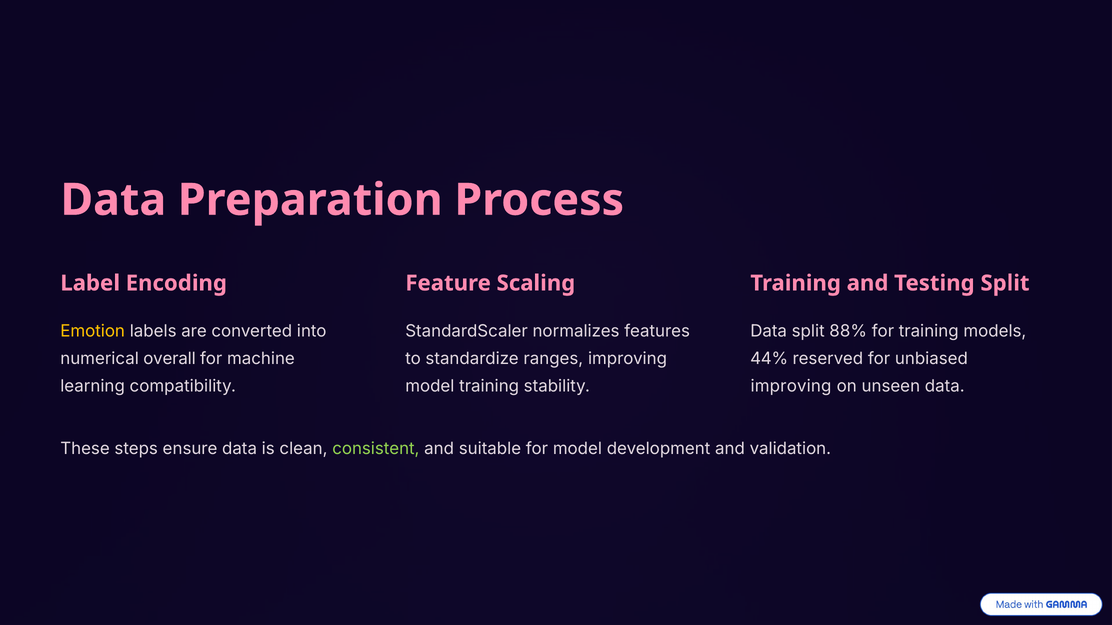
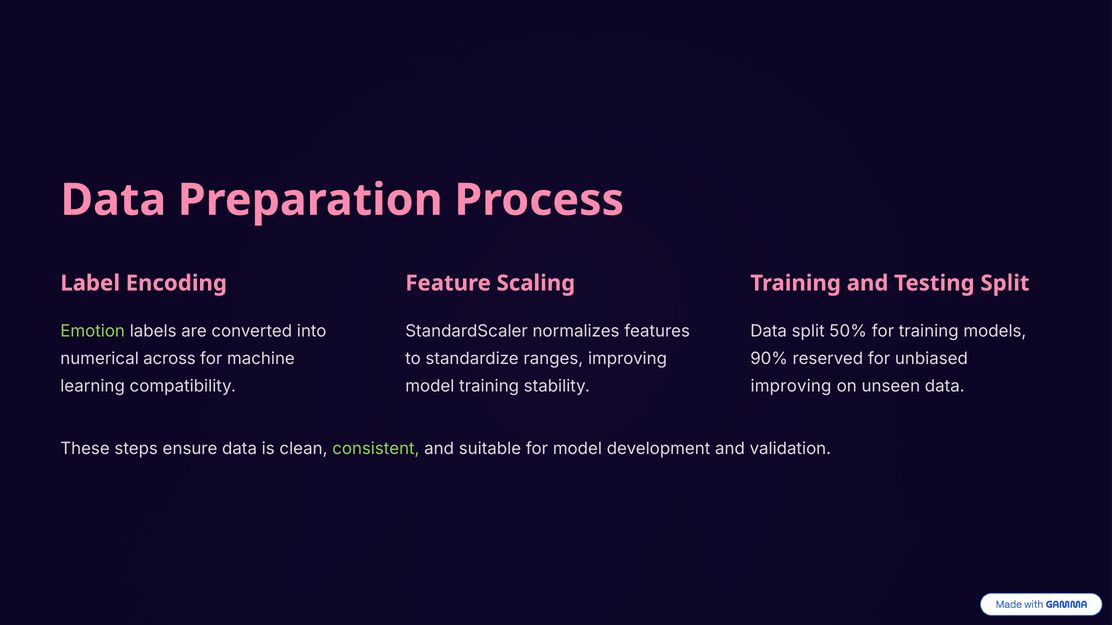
Emotion colour: yellow -> light green (93, 331)
88%: 88% -> 50% (848, 331)
overall: overall -> across (170, 359)
44%: 44% -> 90% (769, 359)
